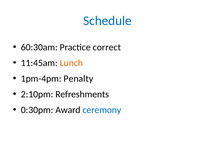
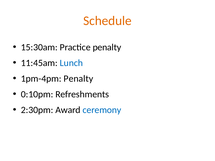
Schedule colour: blue -> orange (107, 21)
60:30am: 60:30am -> 15:30am (39, 47)
Practice correct: correct -> penalty (107, 47)
Lunch colour: orange -> blue (71, 63)
2:10pm: 2:10pm -> 0:10pm (37, 94)
0:30pm: 0:30pm -> 2:30pm (37, 110)
